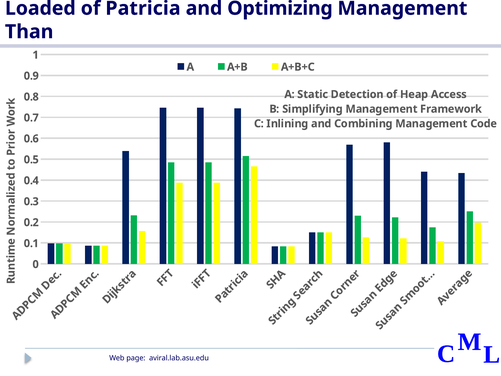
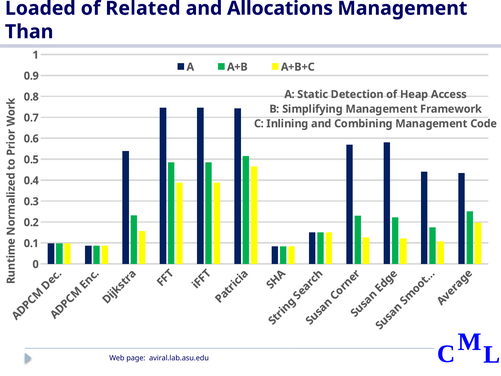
Patricia: Patricia -> Related (143, 8)
Optimizing: Optimizing -> Allocations (280, 8)
